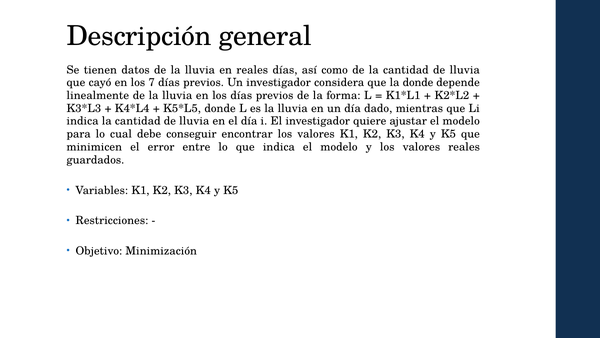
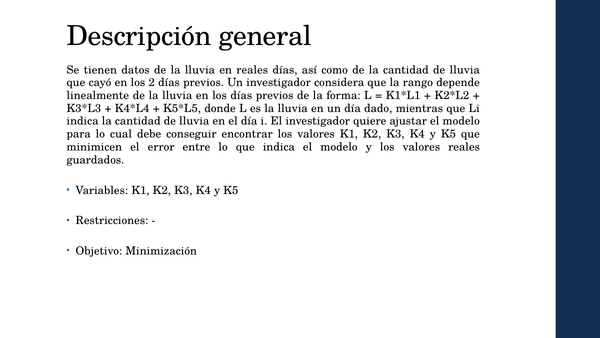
7: 7 -> 2 (152, 83)
la donde: donde -> rango (418, 83)
